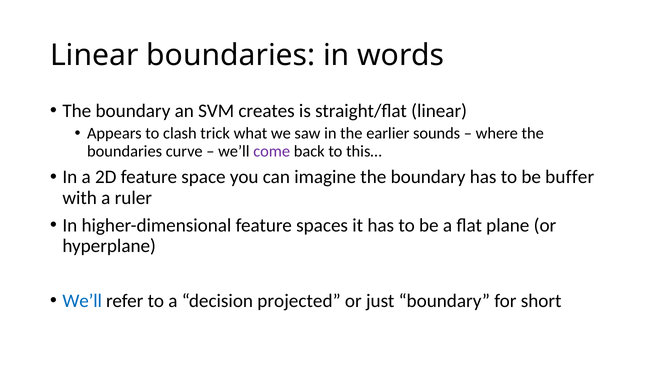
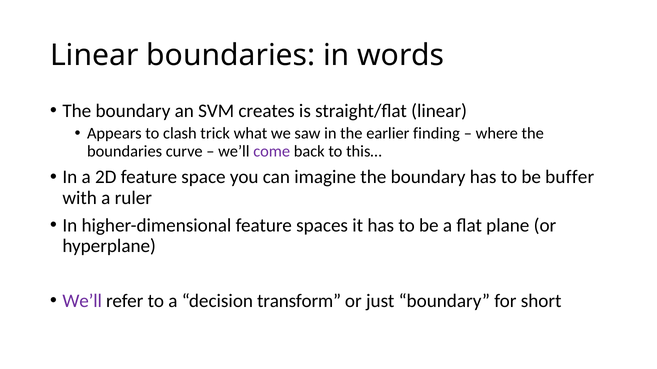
sounds: sounds -> finding (437, 134)
We’ll colour: blue -> purple (82, 301)
projected: projected -> transform (299, 301)
